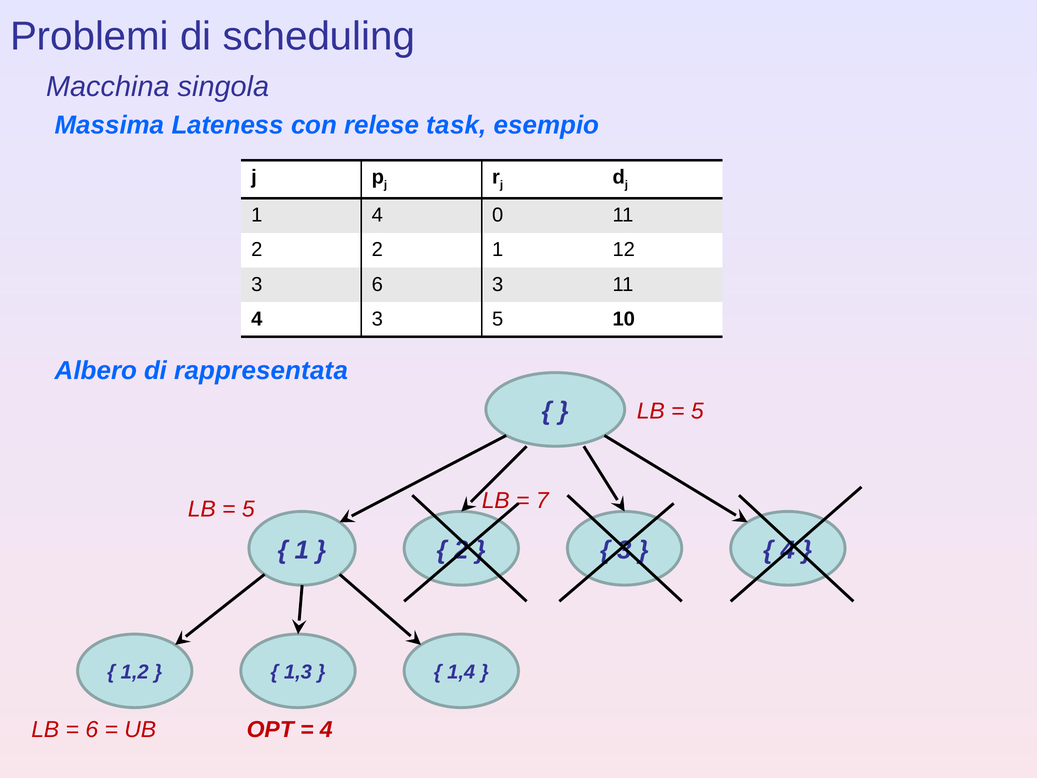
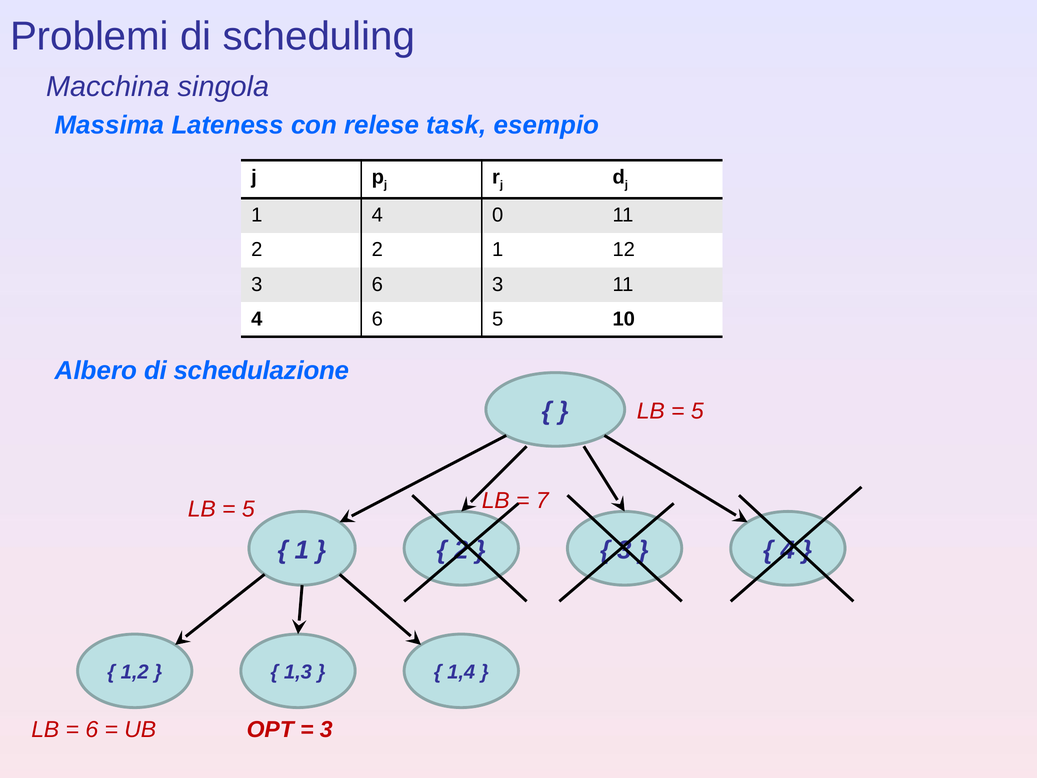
4 3: 3 -> 6 (377, 319)
rappresentata: rappresentata -> schedulazione (261, 370)
4: 4 -> 3 (326, 729)
